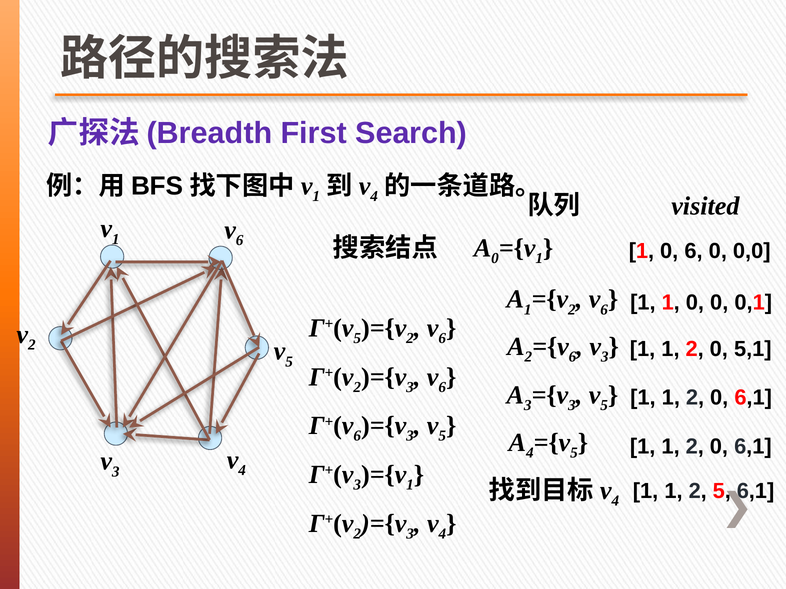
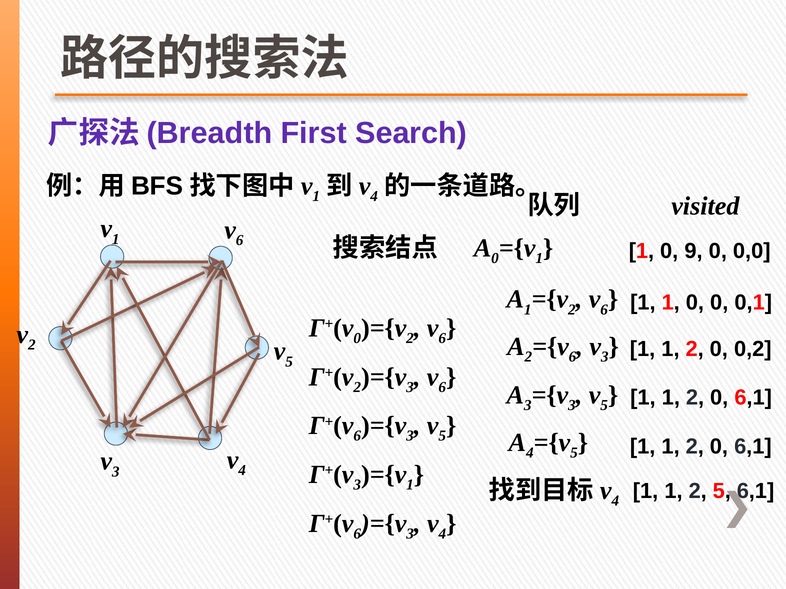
0 6: 6 -> 9 (693, 251)
5: 5 -> 0 (357, 339)
5,1: 5,1 -> 0,2 (753, 349)
2: 2 -> 6 (357, 534)
